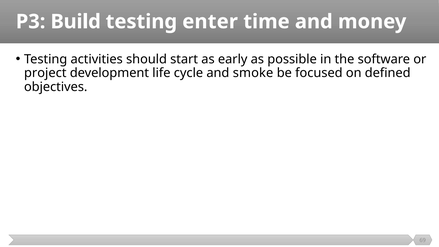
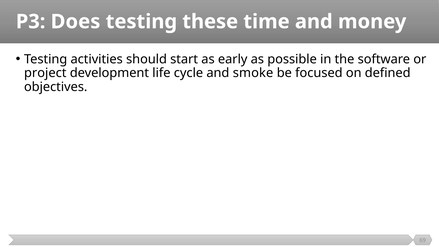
Build: Build -> Does (76, 22)
enter: enter -> these (210, 22)
